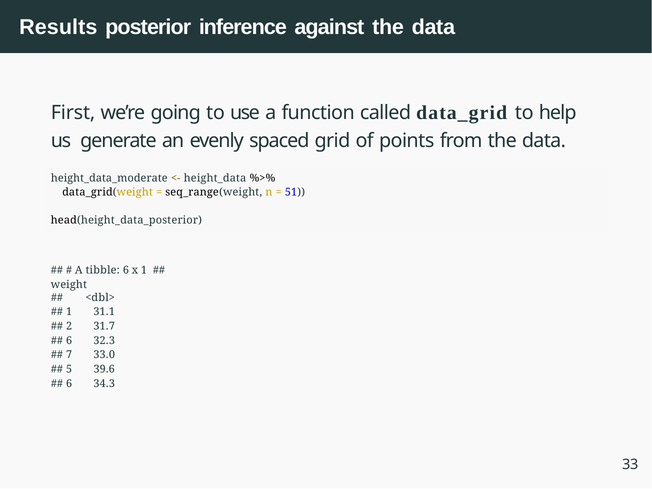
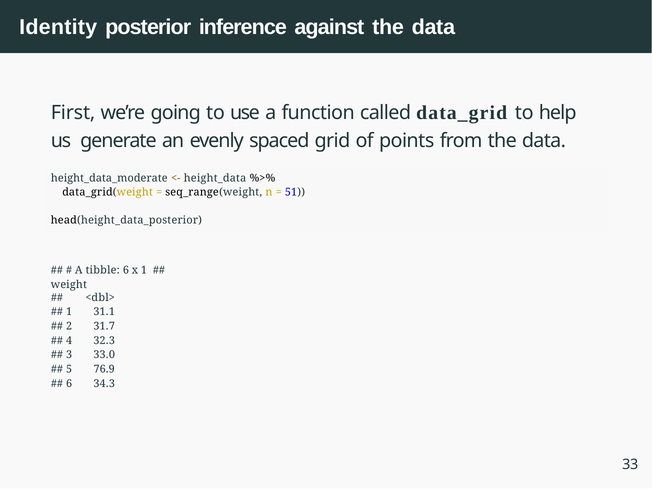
Results: Results -> Identity (58, 27)
6: 6 -> 4 (69, 341)
7: 7 -> 3 (69, 355)
39.6: 39.6 -> 76.9 (104, 370)
